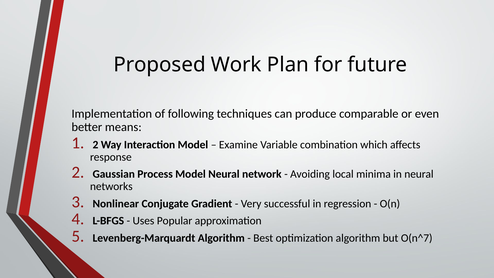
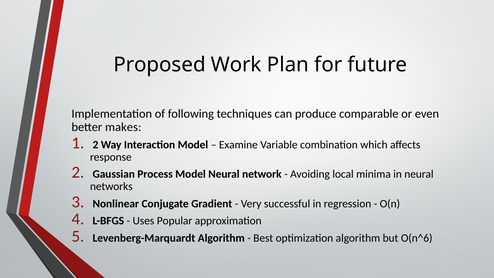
means: means -> makes (123, 127)
O(n^7: O(n^7 -> O(n^6 (417, 238)
